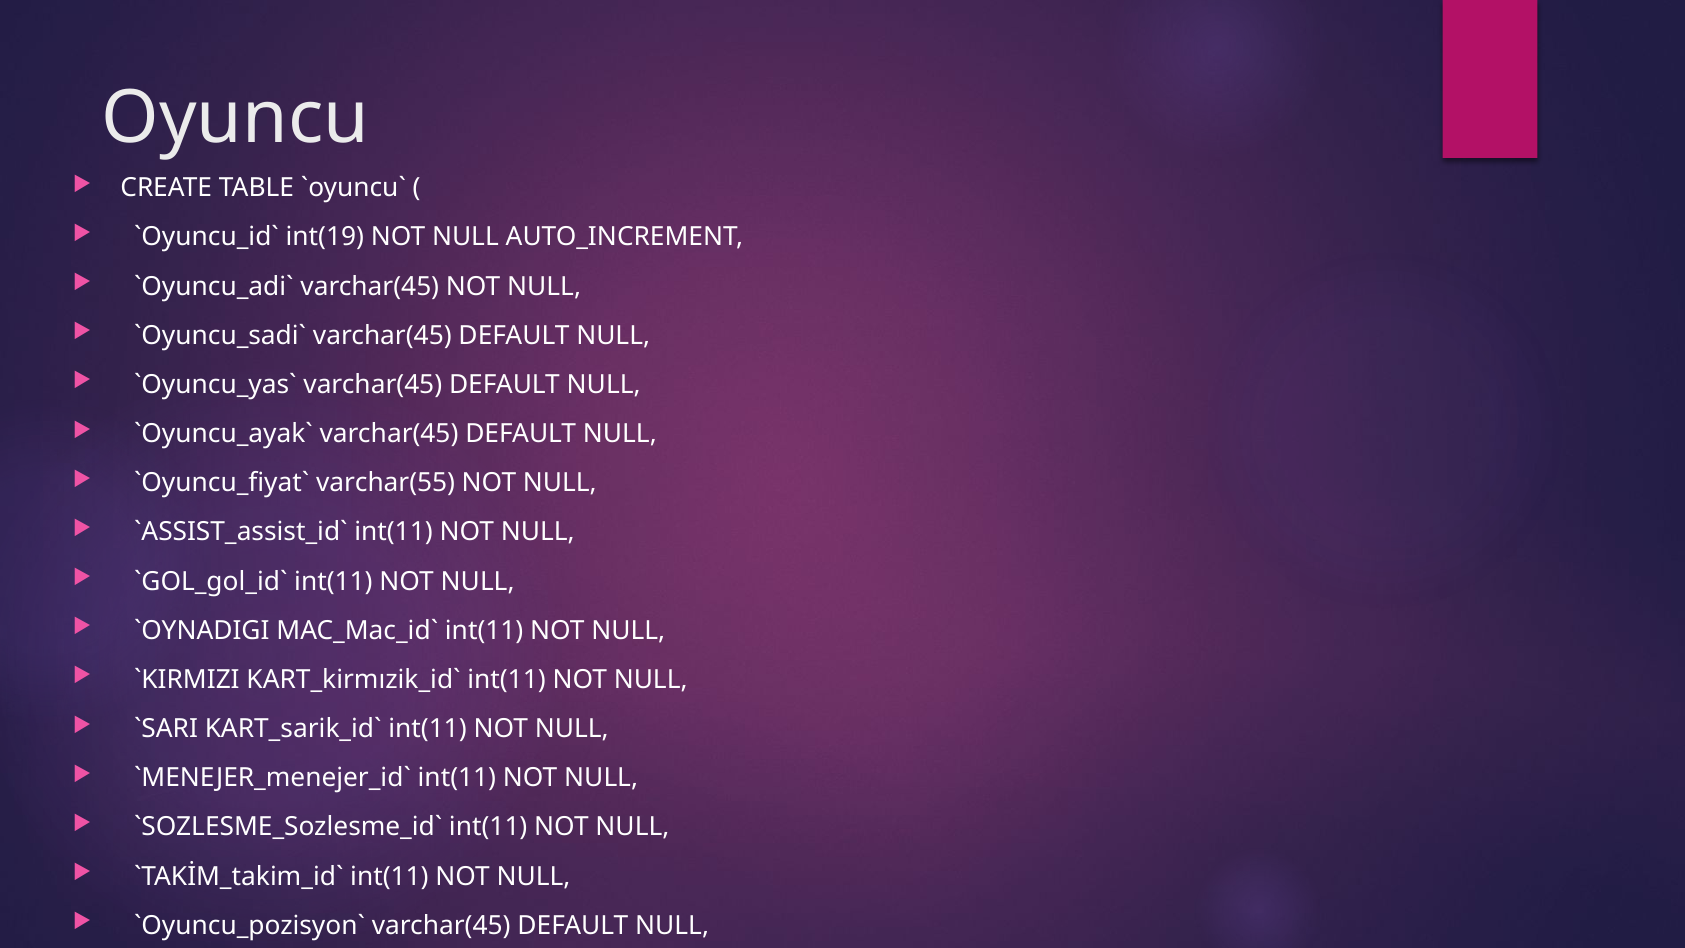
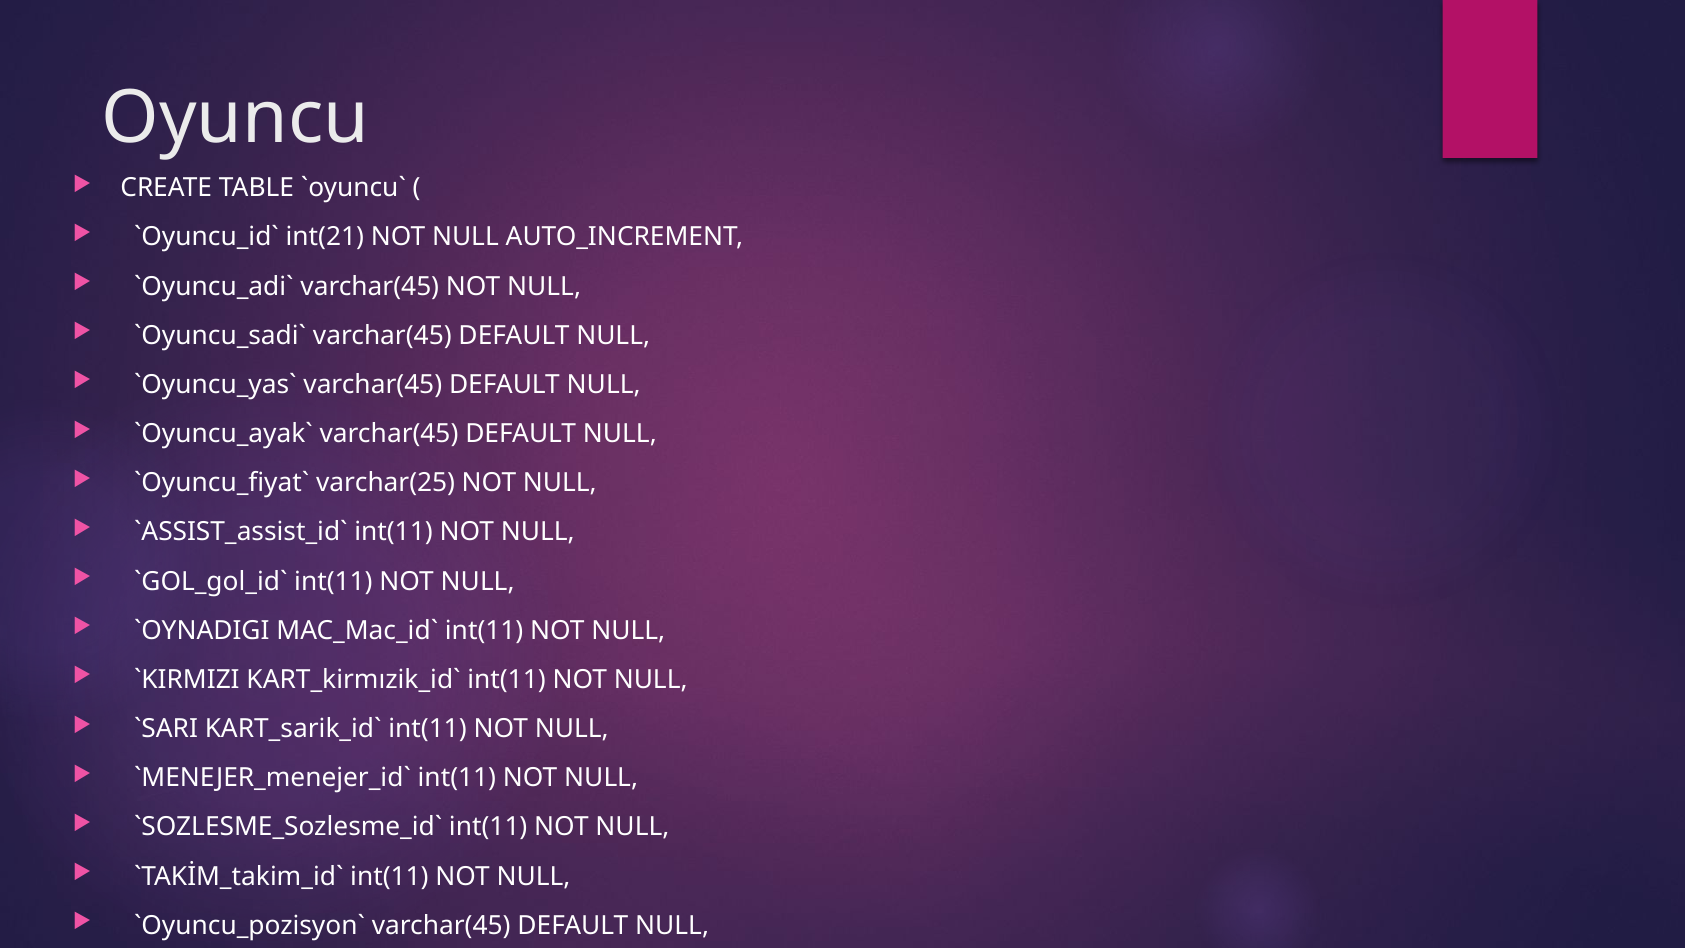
int(19: int(19 -> int(21 (325, 237)
varchar(55: varchar(55 -> varchar(25 (386, 483)
